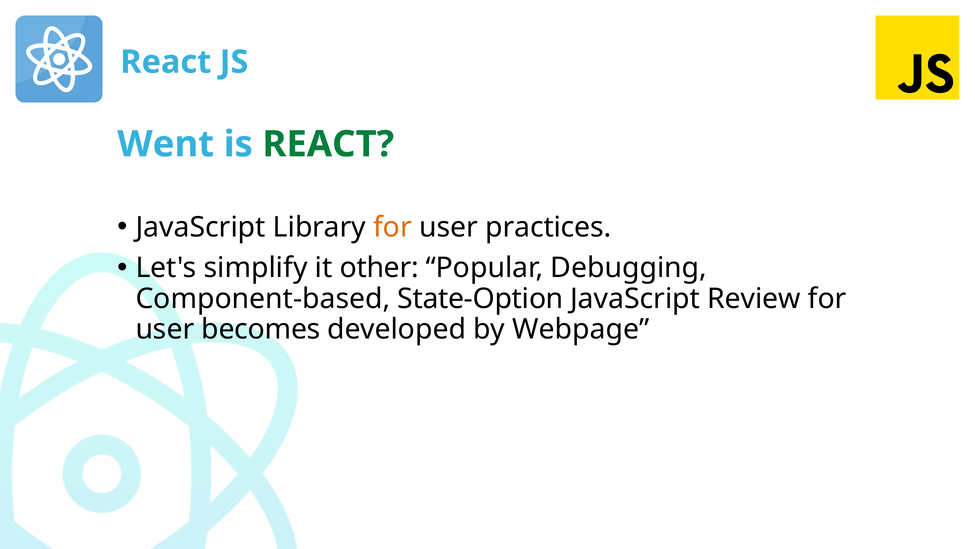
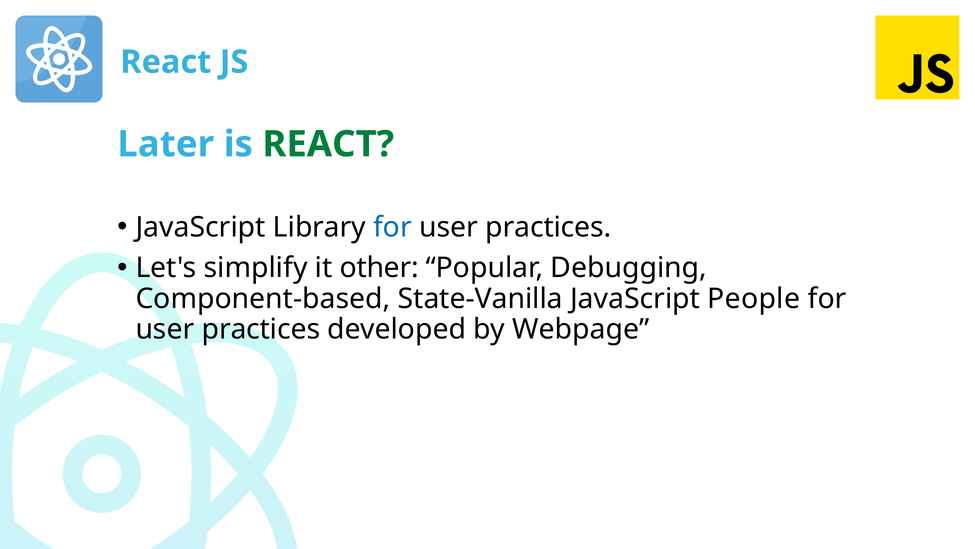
Went: Went -> Later (166, 144)
for colour: orange -> blue (393, 227)
State-Option: State-Option -> State-Vanilla (480, 299)
Review: Review -> People (754, 299)
becomes: becomes -> practices (261, 329)
